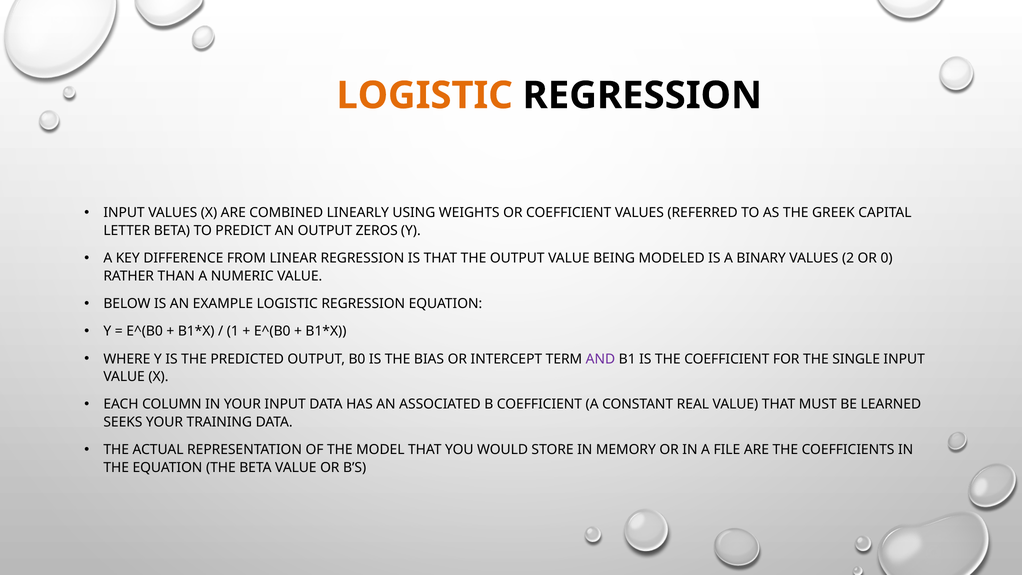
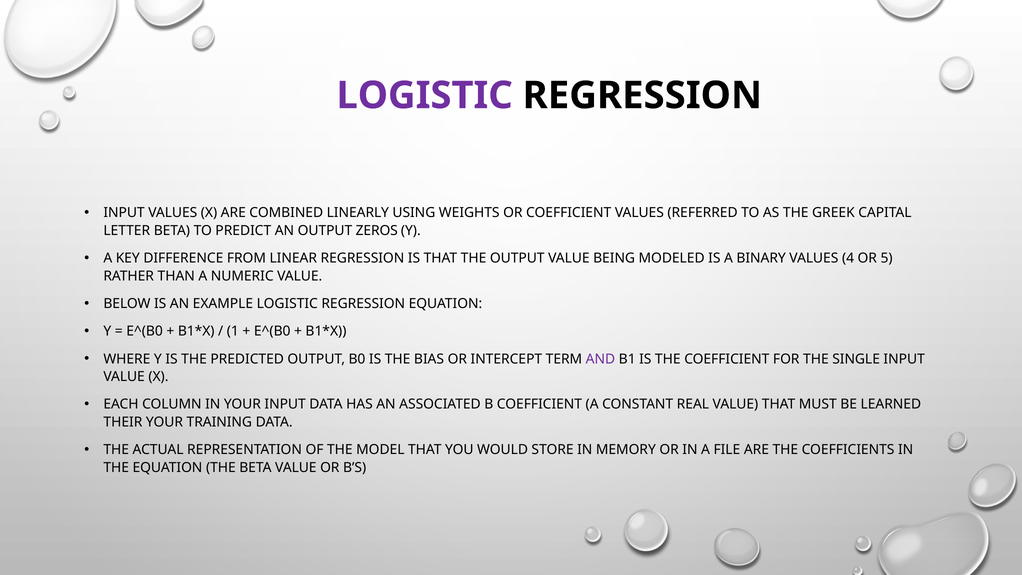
LOGISTIC colour: orange -> purple (425, 95)
2: 2 -> 4 (848, 258)
0: 0 -> 5 (887, 258)
SEEKS: SEEKS -> THEIR (123, 422)
